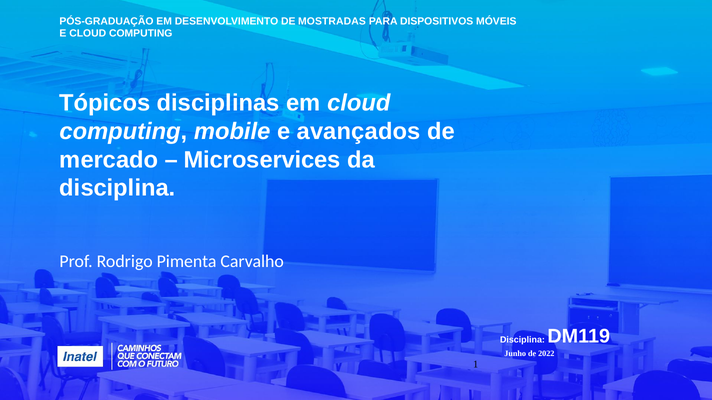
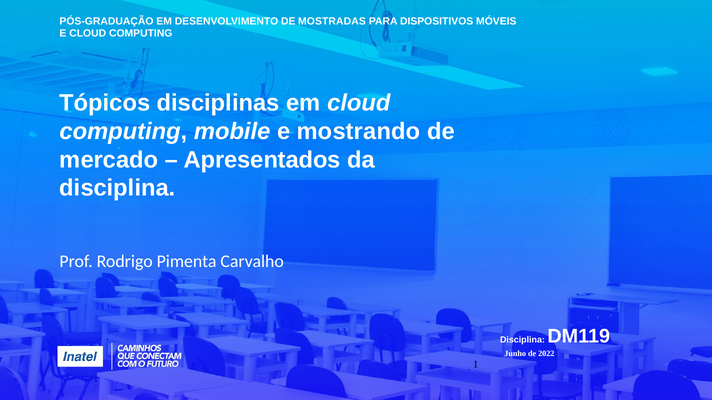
avançados: avançados -> mostrando (359, 131)
Microservices: Microservices -> Apresentados (262, 160)
